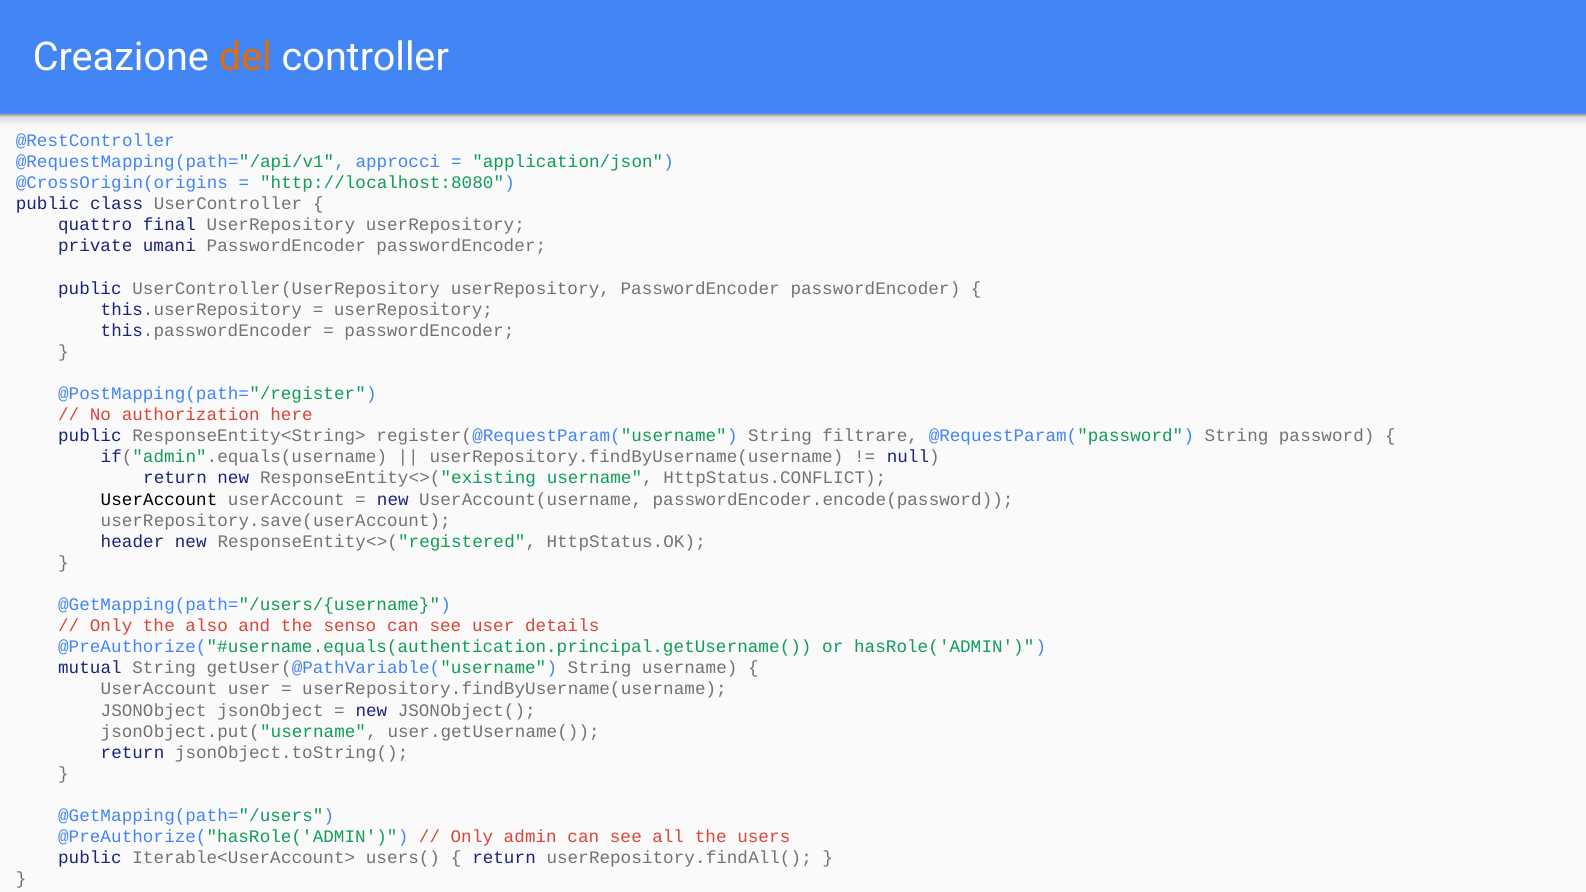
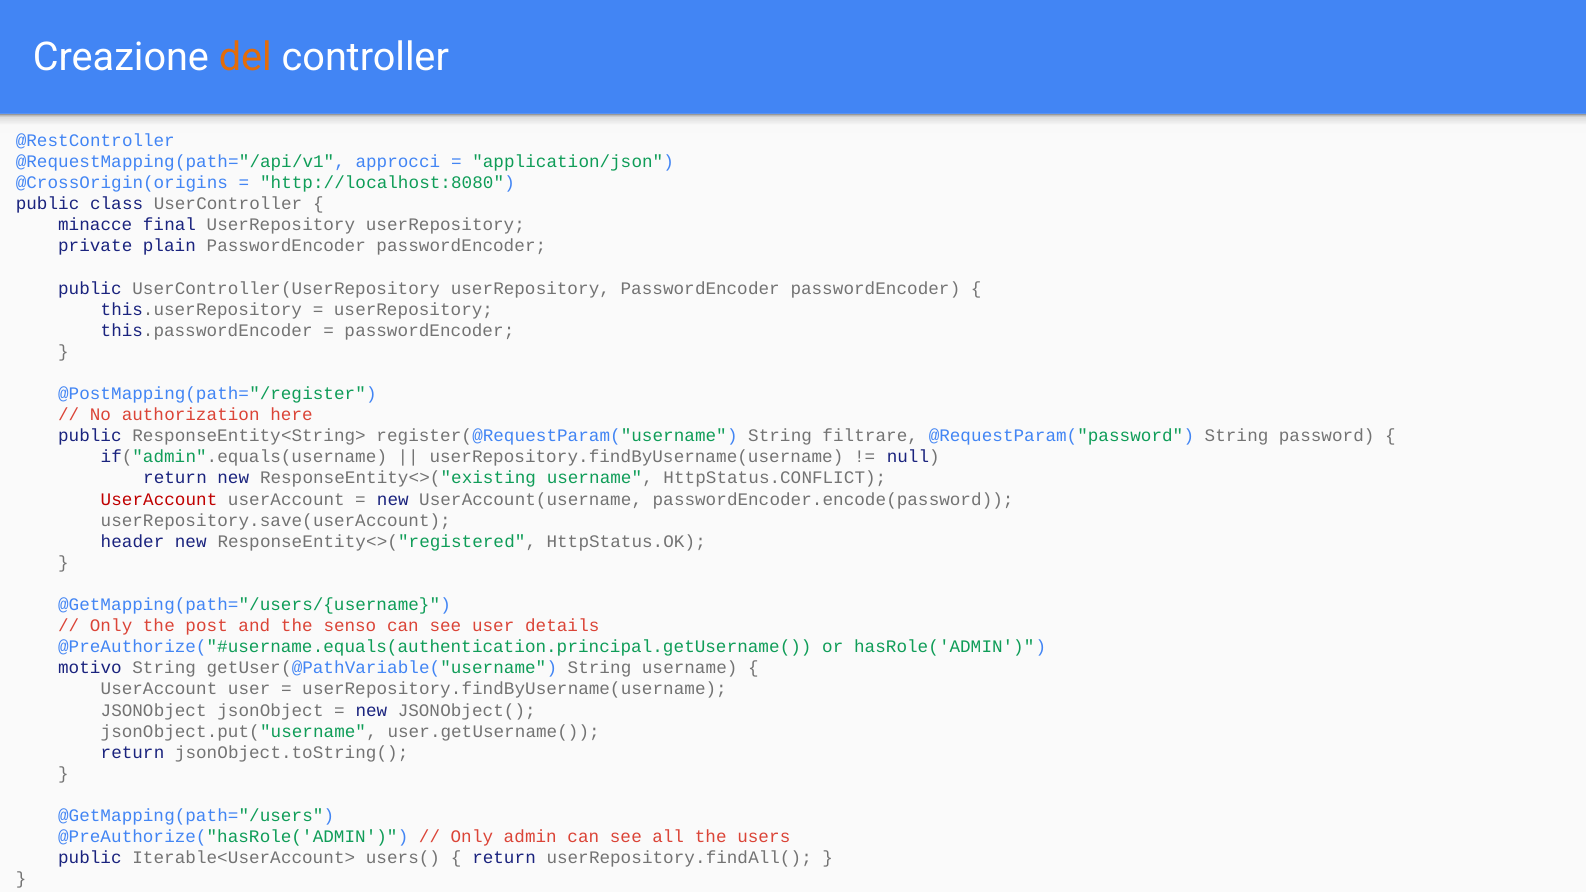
quattro: quattro -> minacce (95, 225)
umani: umani -> plain (169, 246)
UserAccount colour: black -> red (159, 499)
also: also -> post (207, 626)
mutual: mutual -> motivo (90, 668)
